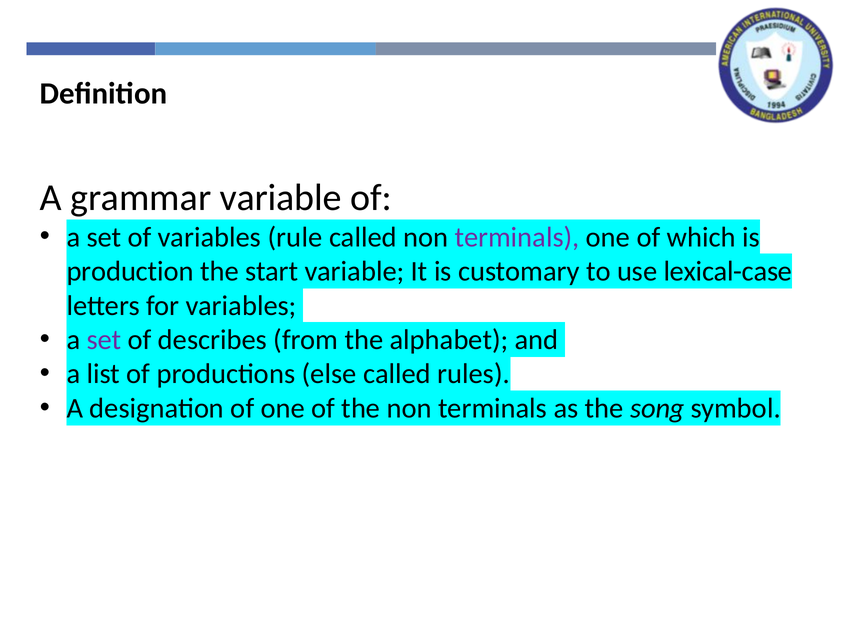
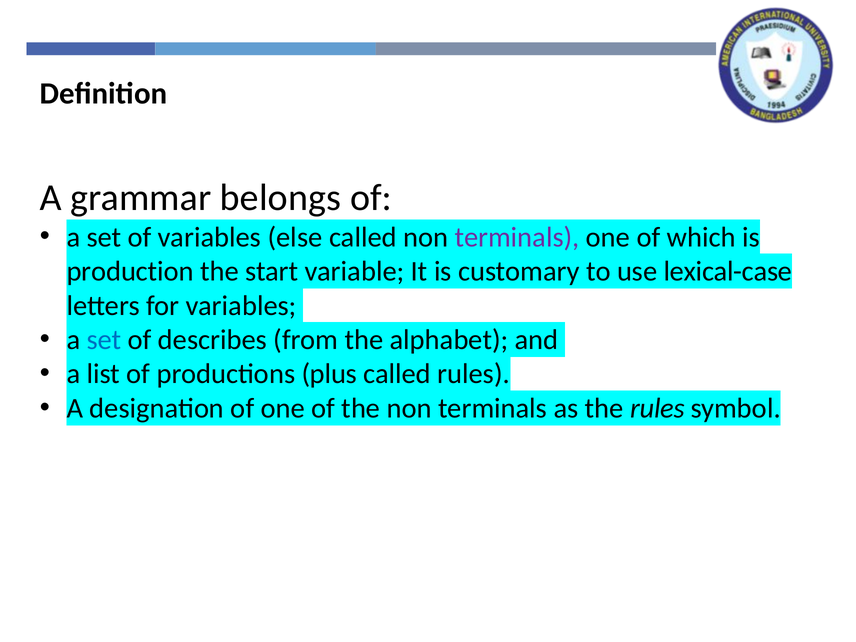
grammar variable: variable -> belongs (281, 198)
rule: rule -> else (295, 237)
set colour: purple -> blue (104, 340)
else: else -> plus (329, 374)
the song: song -> rules (657, 408)
